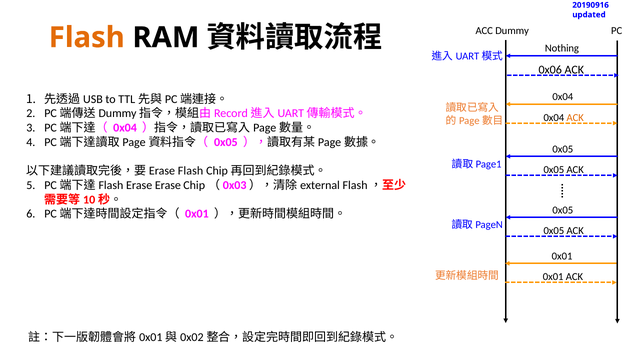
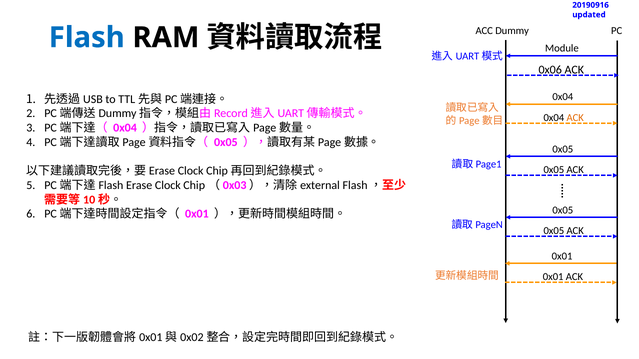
Flash colour: orange -> blue (87, 38)
Nothing: Nothing -> Module (562, 48)
Flash: Flash -> Clock (191, 171)
Erase Erase: Erase -> Clock (168, 185)
